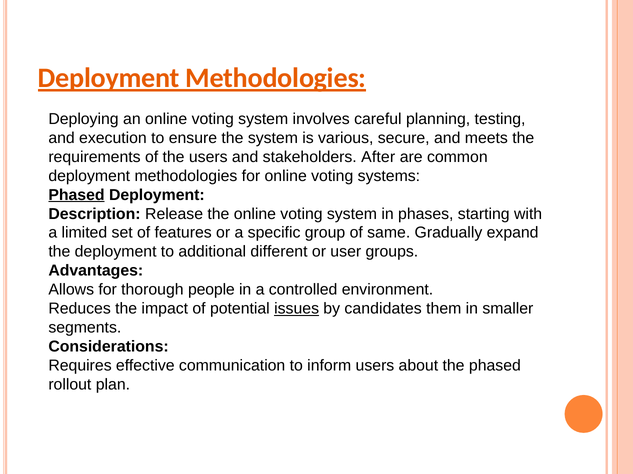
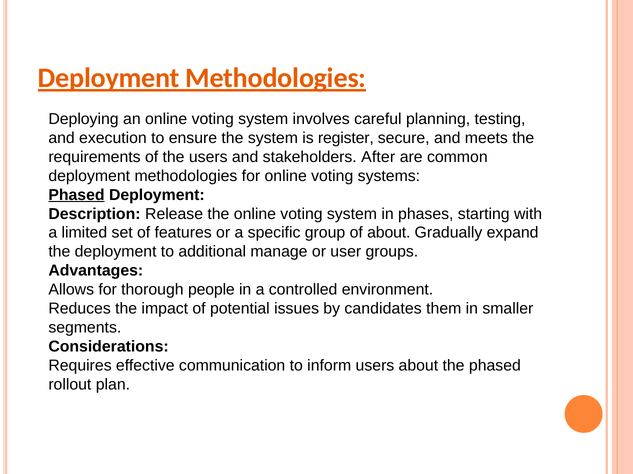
various: various -> register (346, 138)
of same: same -> about (389, 233)
different: different -> manage (279, 252)
issues underline: present -> none (297, 309)
